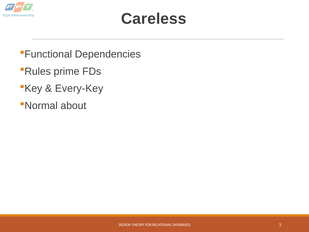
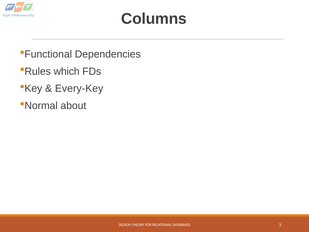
Careless: Careless -> Columns (154, 19)
prime: prime -> which (67, 71)
